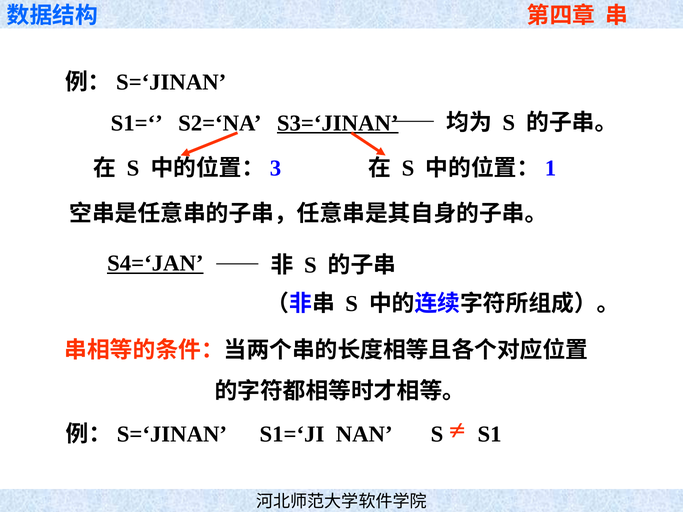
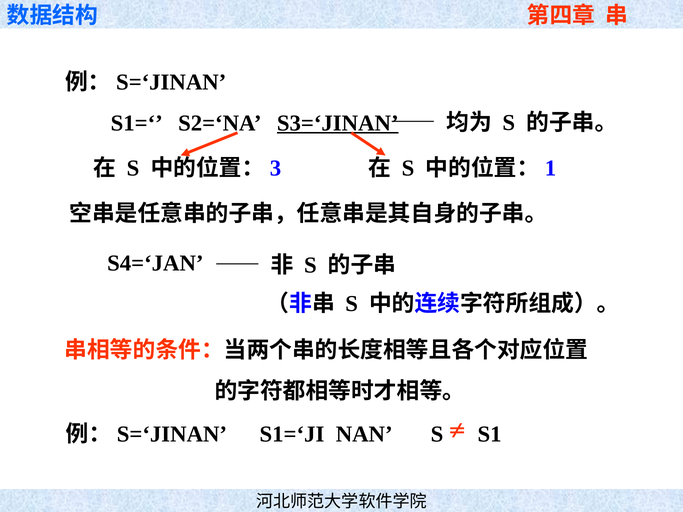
S4=‘JAN underline: present -> none (155, 263)
